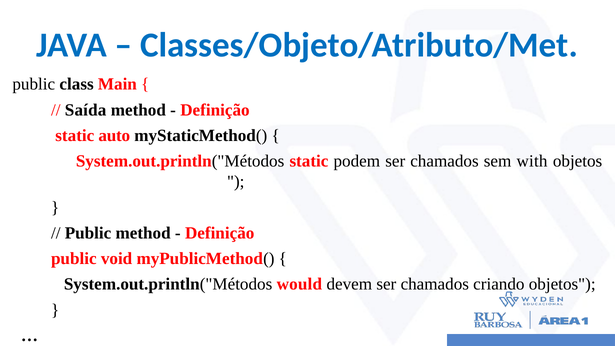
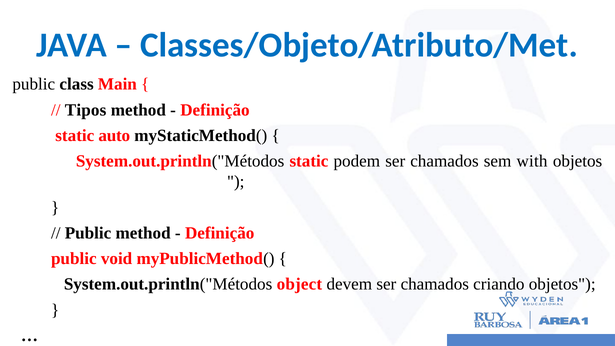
Saída: Saída -> Tipos (86, 110)
would: would -> object (299, 284)
